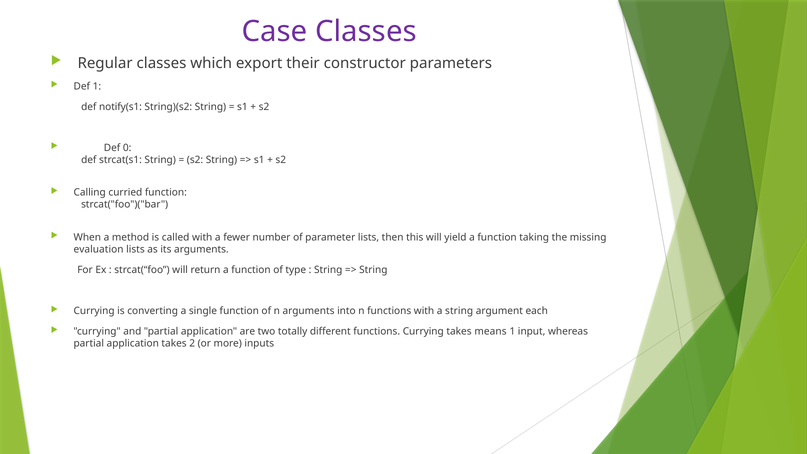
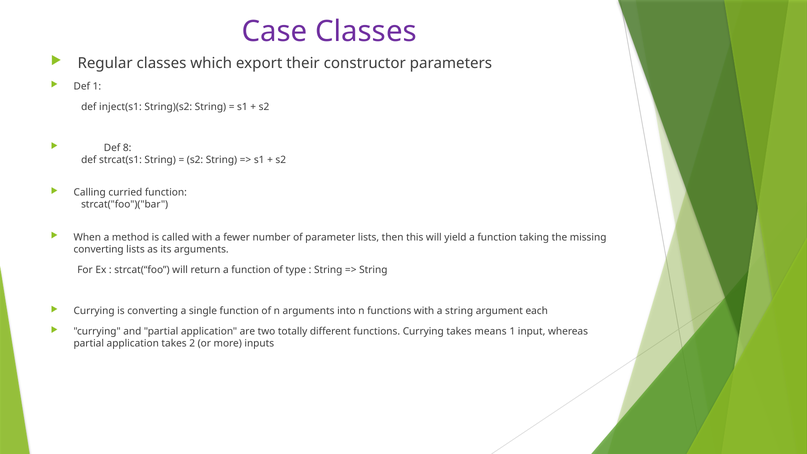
notify(s1: notify(s1 -> inject(s1 (120, 107)
0: 0 -> 8 (127, 148)
evaluation: evaluation -> converting (99, 249)
